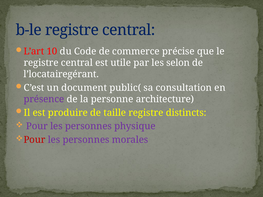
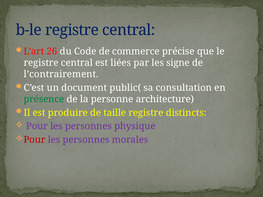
10: 10 -> 26 (52, 51)
utile: utile -> liées (121, 63)
selon: selon -> signe (178, 63)
l’locatairegérant: l’locatairegérant -> l’contrairement (61, 74)
présence colour: purple -> green (44, 99)
